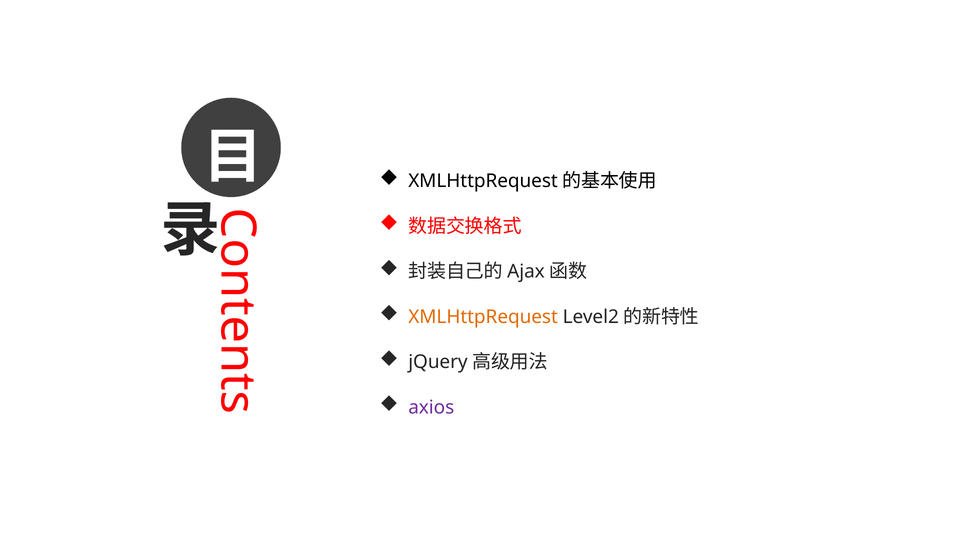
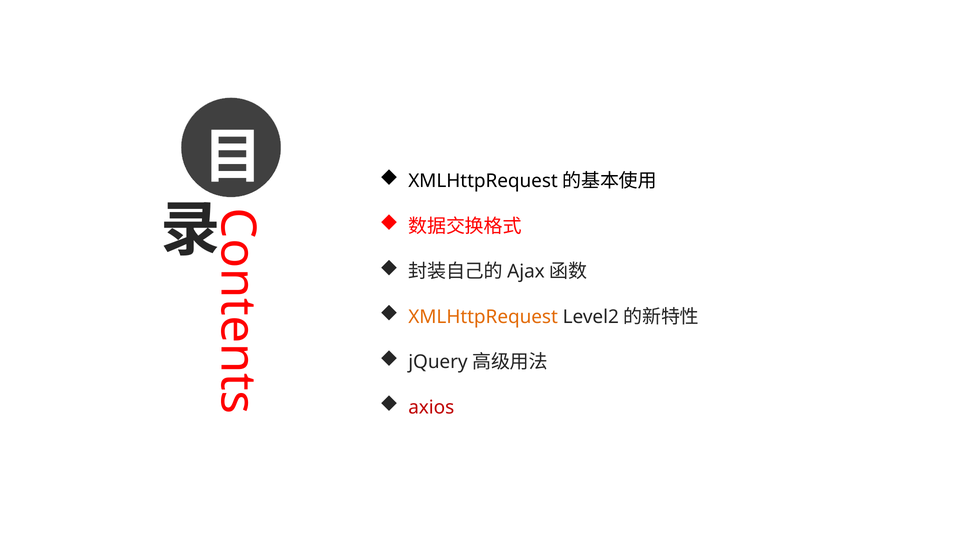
axios colour: purple -> red (431, 408)
